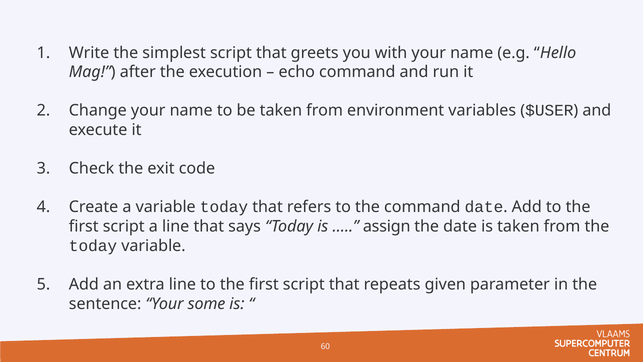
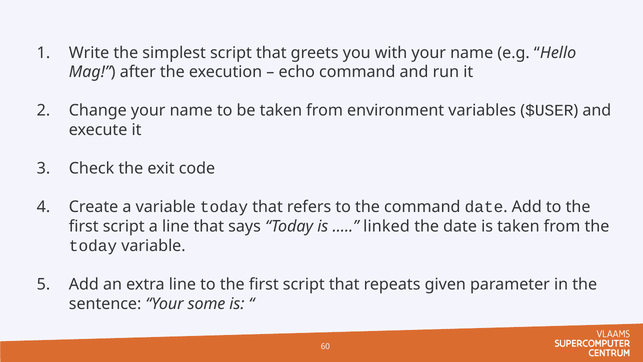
assign: assign -> linked (387, 226)
